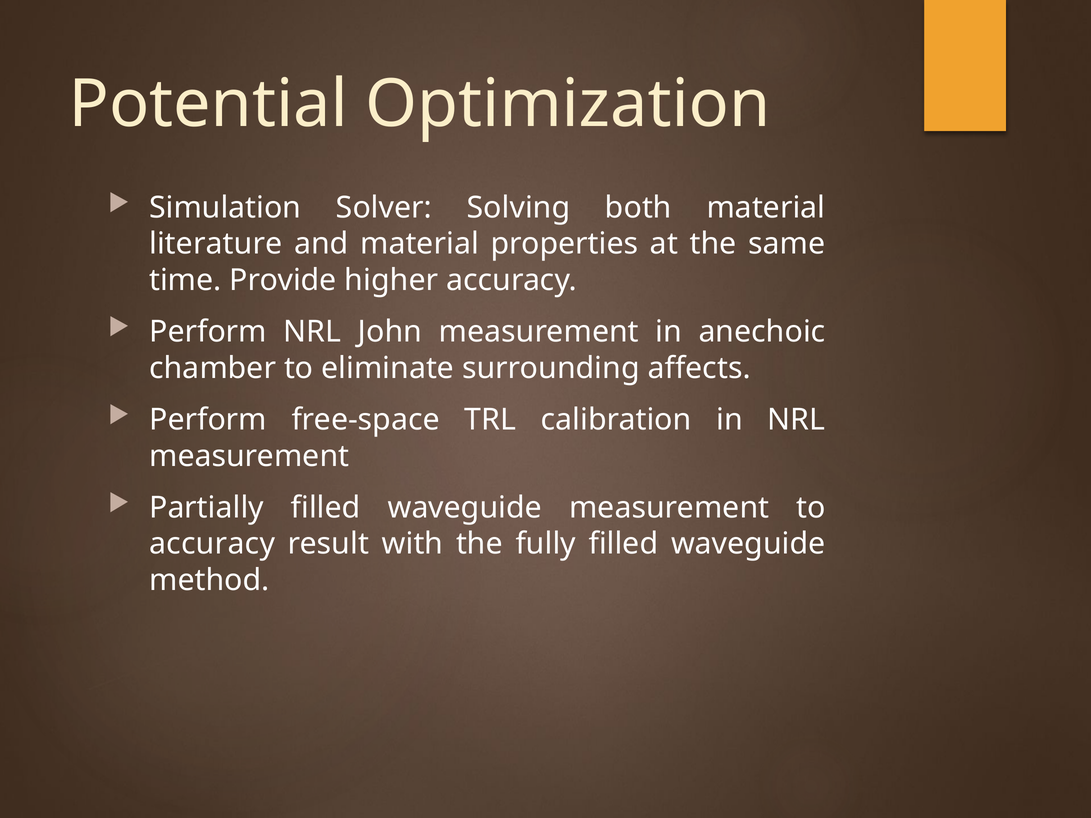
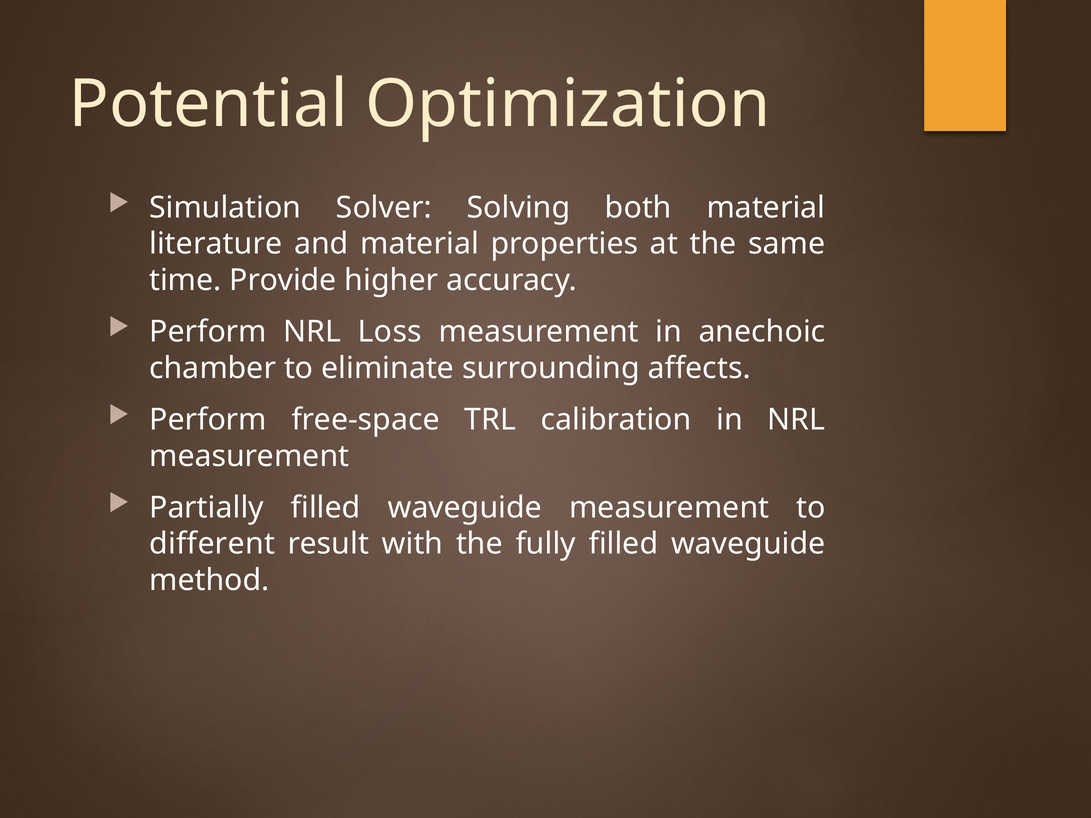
John: John -> Loss (390, 332)
accuracy: accuracy -> different (212, 544)
